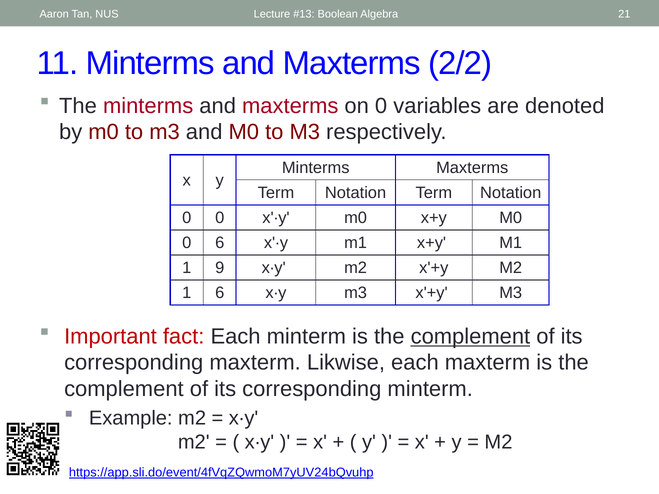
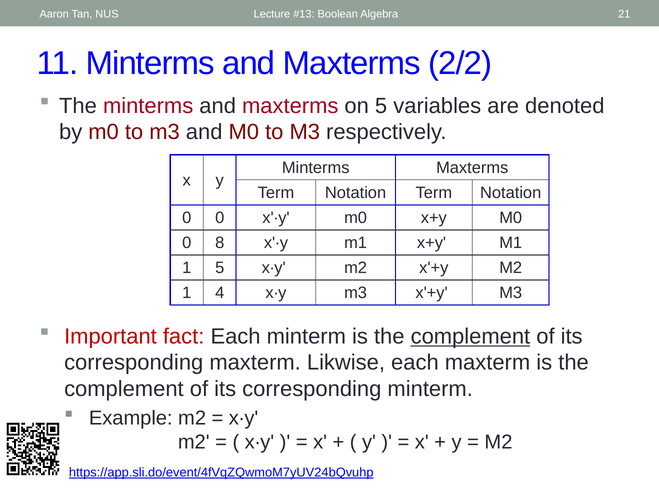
on 0: 0 -> 5 (381, 106)
0 6: 6 -> 8 (220, 243)
1 9: 9 -> 5 (220, 268)
1 6: 6 -> 4 (220, 293)
